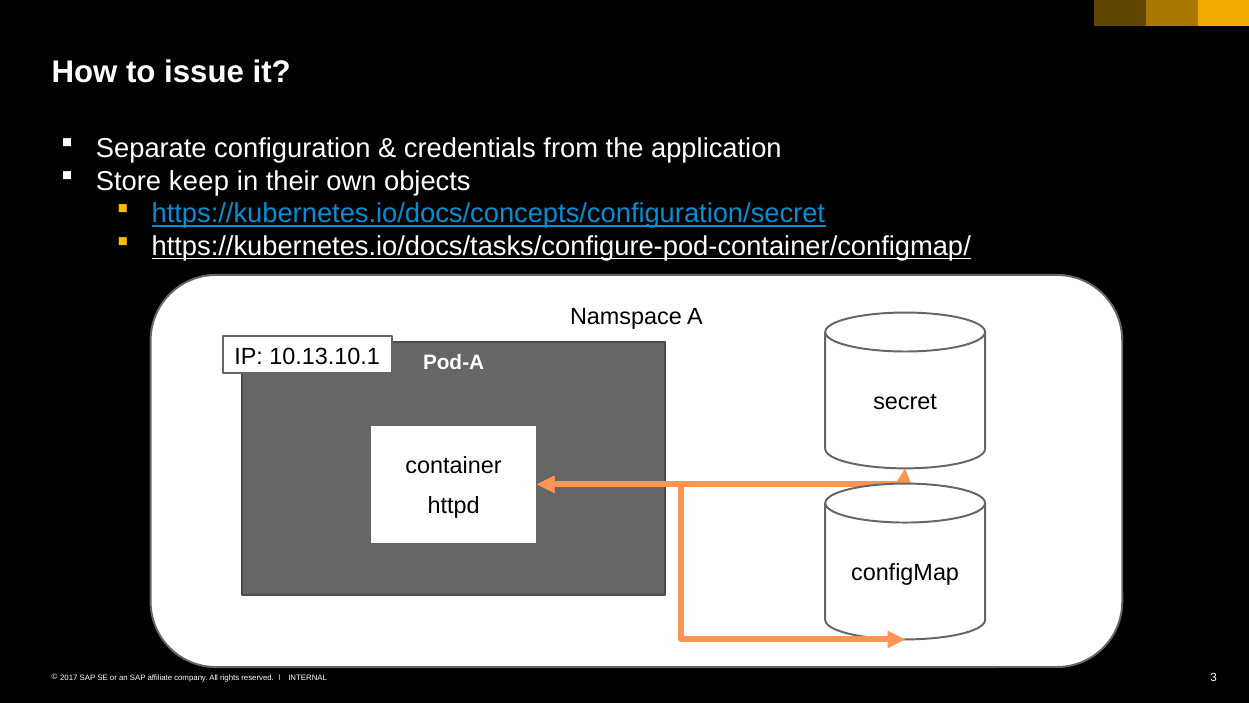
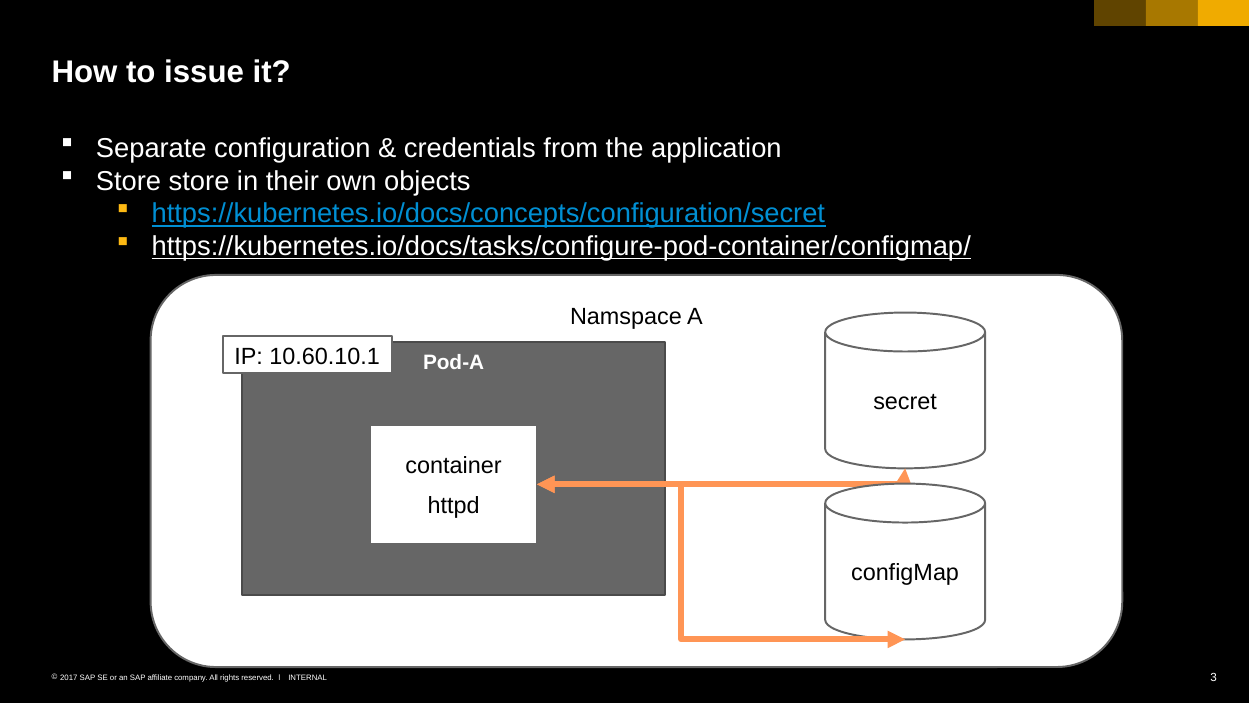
Store keep: keep -> store (199, 181)
10.13.10.1: 10.13.10.1 -> 10.60.10.1 (325, 356)
